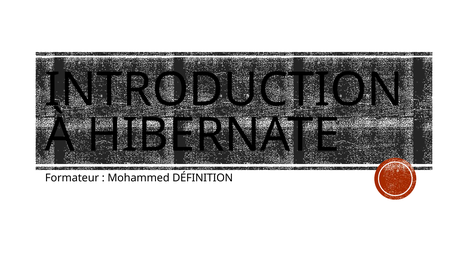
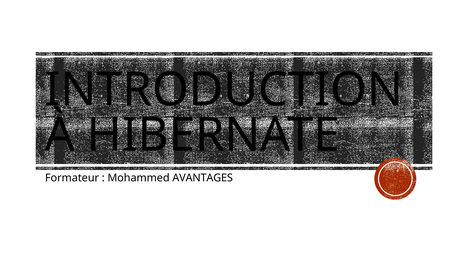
DÉFINITION: DÉFINITION -> AVANTAGES (203, 178)
